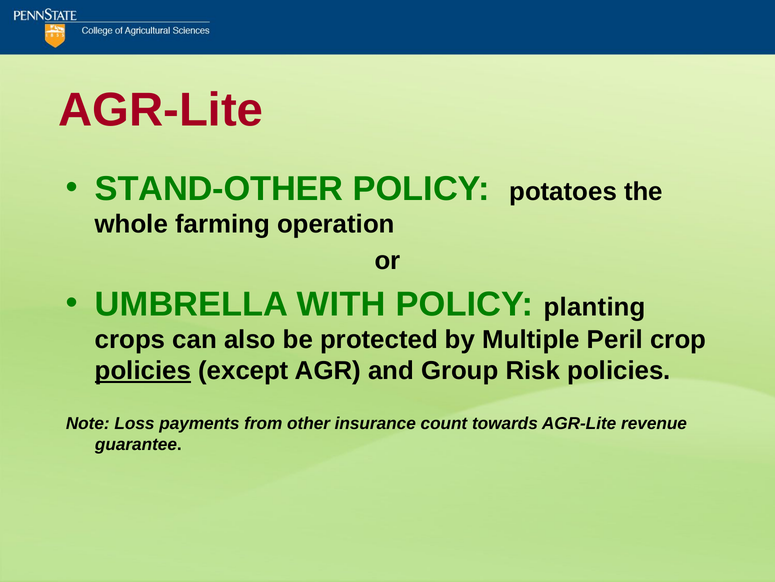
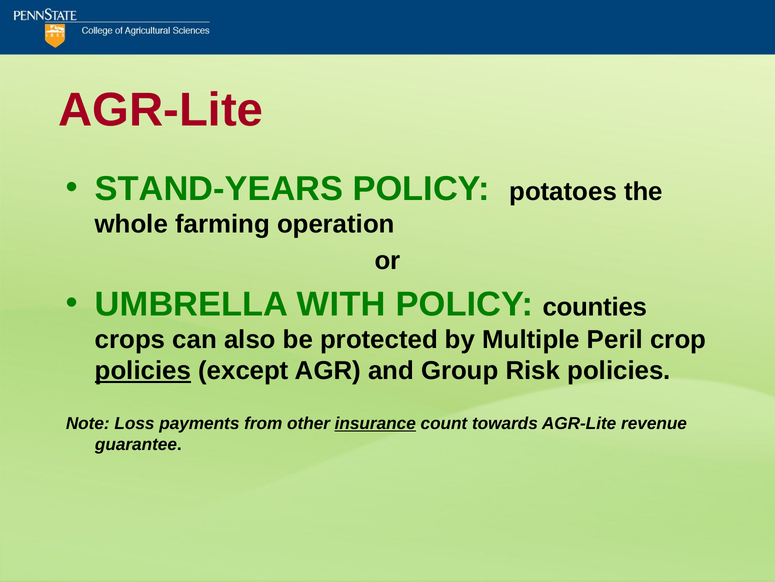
STAND-OTHER: STAND-OTHER -> STAND-YEARS (219, 188)
planting: planting -> counties (595, 307)
insurance underline: none -> present (375, 423)
